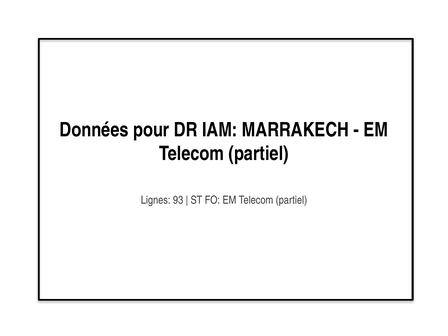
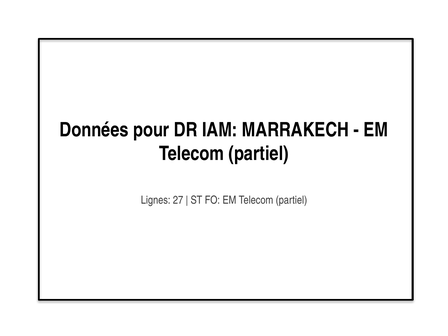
93: 93 -> 27 (178, 200)
